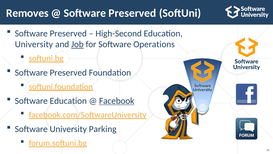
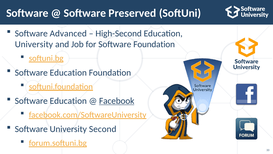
Removes: Removes -> Software (27, 13)
Preserved: Preserved -> Advanced (68, 33)
Job underline: present -> none (77, 44)
Software Operations: Operations -> Foundation (154, 44)
Preserved: Preserved -> Education (68, 72)
Parking: Parking -> Second (103, 129)
